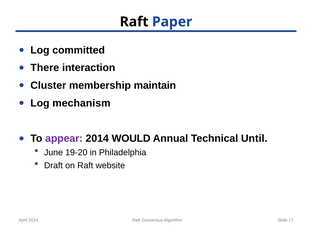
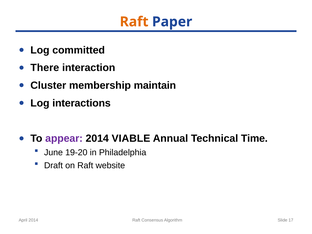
Raft colour: black -> orange (134, 22)
mechanism: mechanism -> interactions (82, 103)
WOULD: WOULD -> VIABLE (131, 139)
Until: Until -> Time (254, 139)
